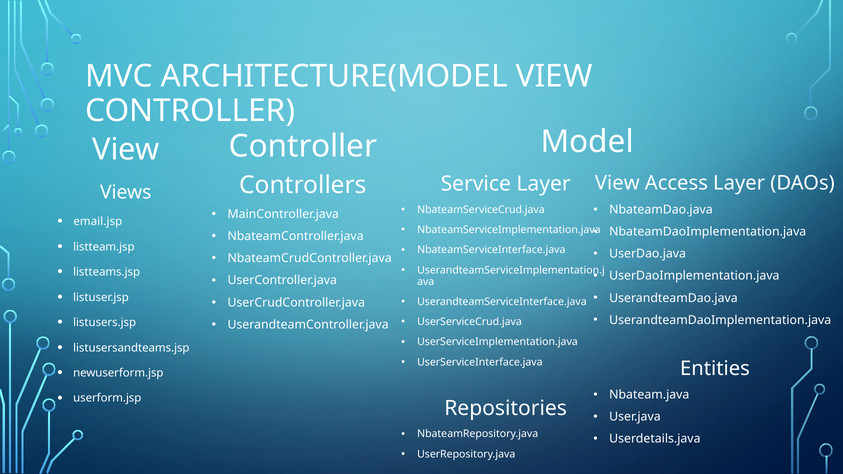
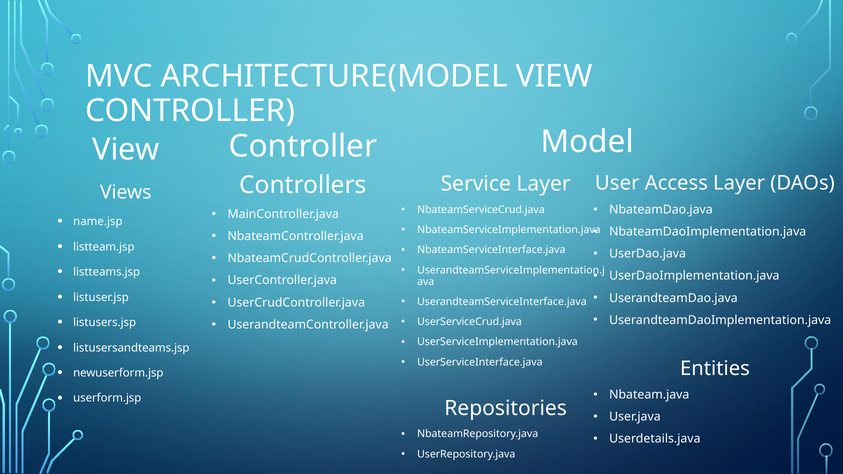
View: View -> User (617, 183)
email.jsp: email.jsp -> name.jsp (98, 222)
